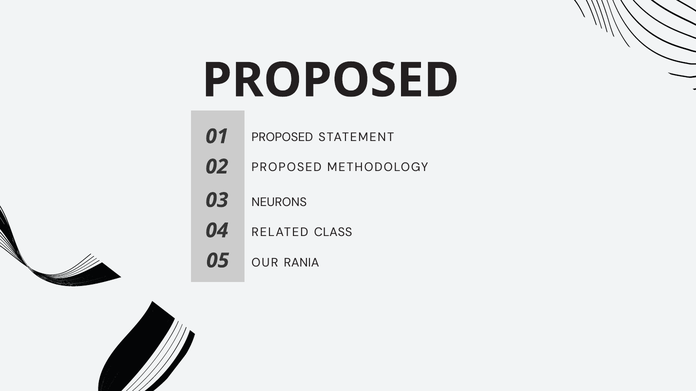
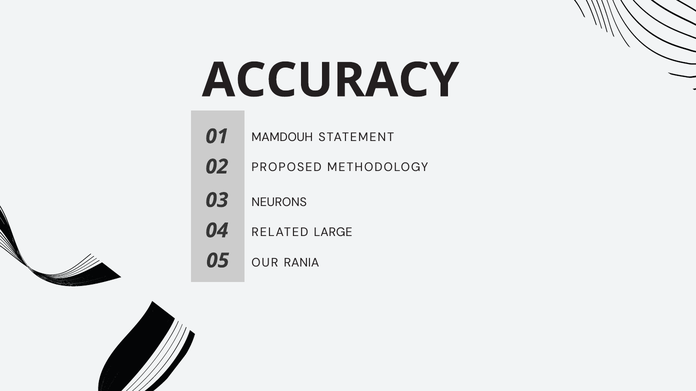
PROPOSED: PROPOSED -> ACCURACY (331, 80)
PROPOSED: PROPOSED -> MAMDOUH (282, 137)
CLASS: CLASS -> LARGE (333, 233)
